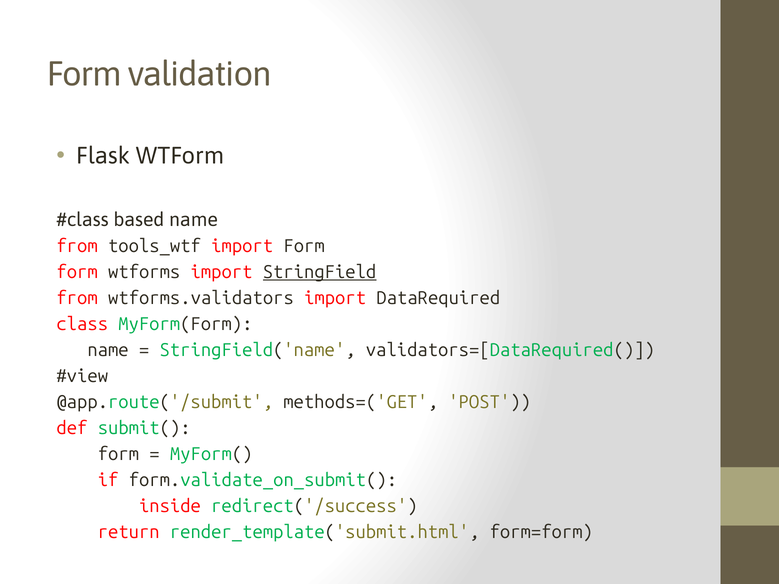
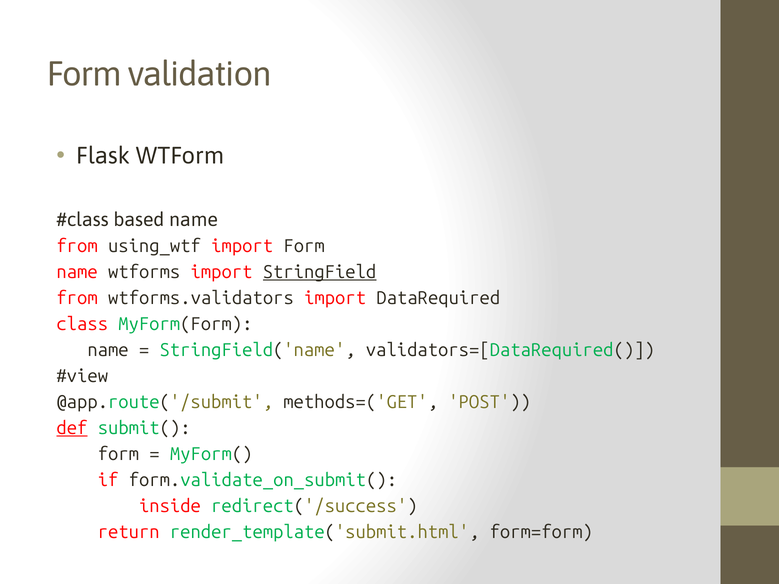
tools_wtf: tools_wtf -> using_wtf (154, 246)
form: form -> name (77, 272)
def underline: none -> present (72, 428)
